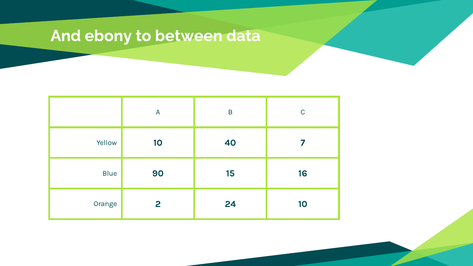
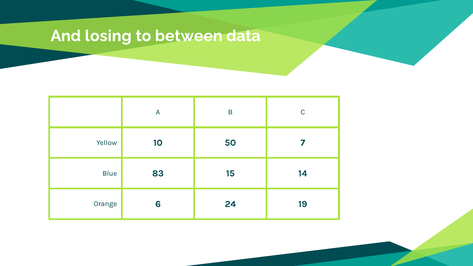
ebony: ebony -> losing (108, 36)
40: 40 -> 50 (230, 143)
90: 90 -> 83 (158, 173)
16: 16 -> 14 (303, 173)
2: 2 -> 6 (158, 204)
24 10: 10 -> 19 (303, 204)
